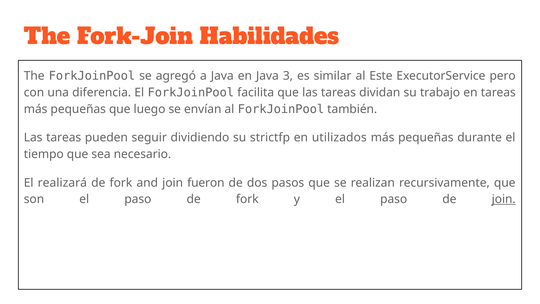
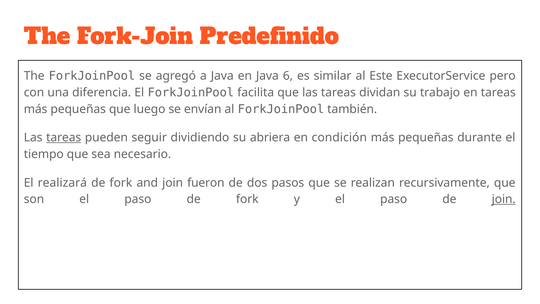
Habilidades: Habilidades -> Predefinido (269, 37)
3: 3 -> 6 (288, 76)
tareas underline: none -> present (64, 138)
strictfp: strictfp -> abriera (270, 138)
utilizados: utilizados -> condición (339, 138)
